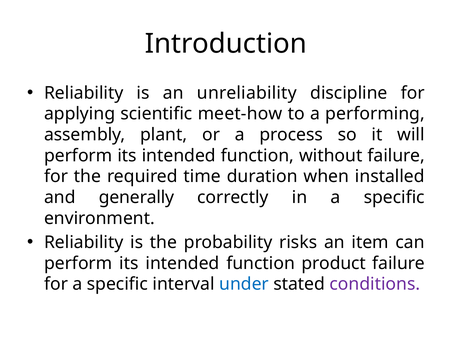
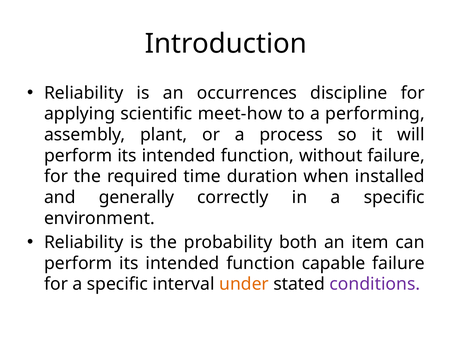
unreliability: unreliability -> occurrences (247, 93)
risks: risks -> both (298, 242)
product: product -> capable (334, 263)
under colour: blue -> orange (244, 284)
